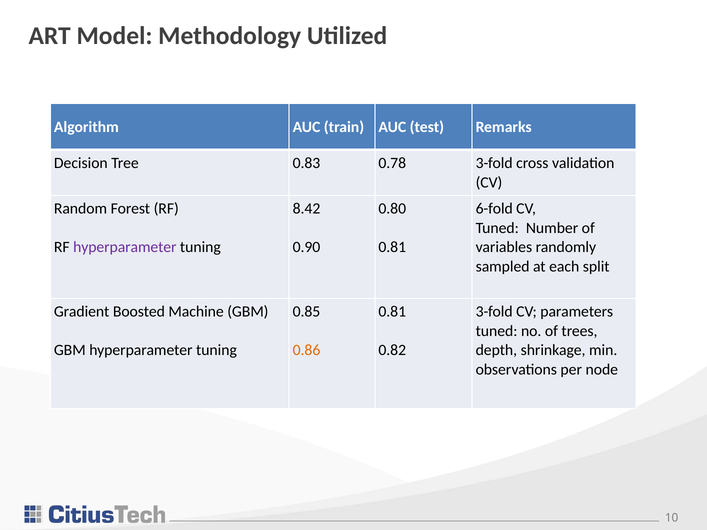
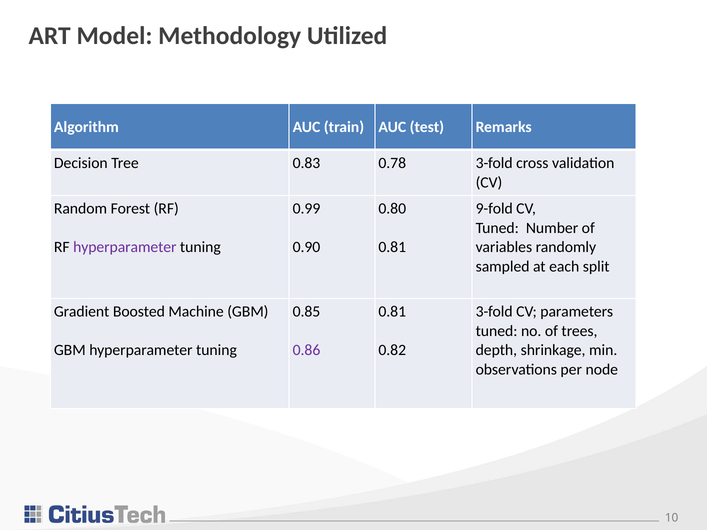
8.42: 8.42 -> 0.99 (306, 209)
6-fold: 6-fold -> 9-fold (494, 209)
0.86 colour: orange -> purple (306, 350)
